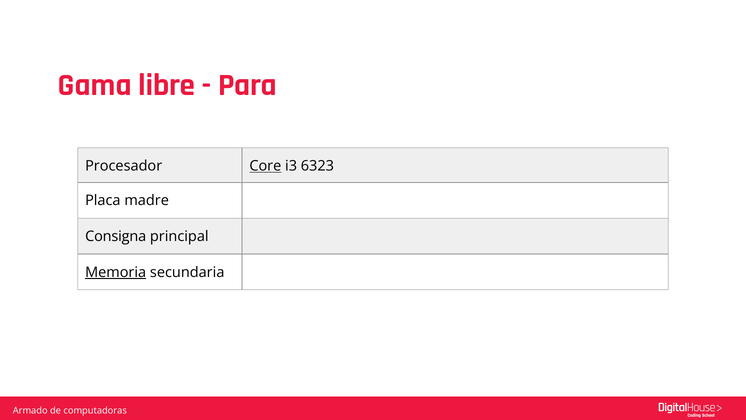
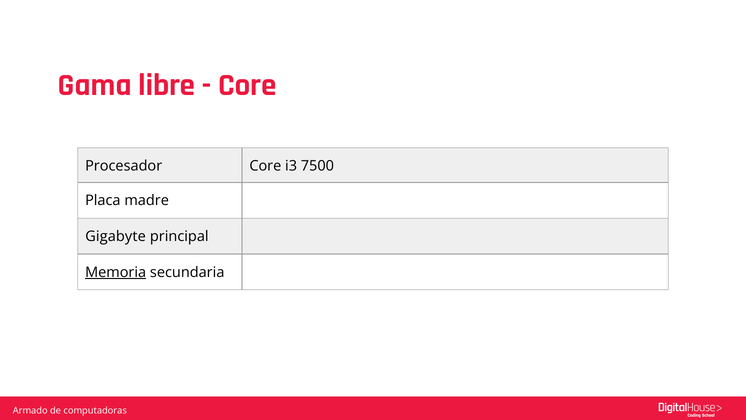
Para: Para -> Core (247, 85)
Core underline: present -> none (265, 166)
6323: 6323 -> 7500 (317, 166)
Consigna: Consigna -> Gigabyte (116, 236)
